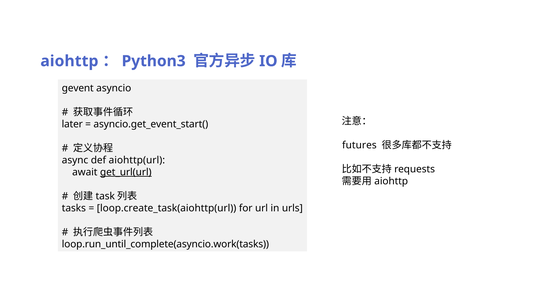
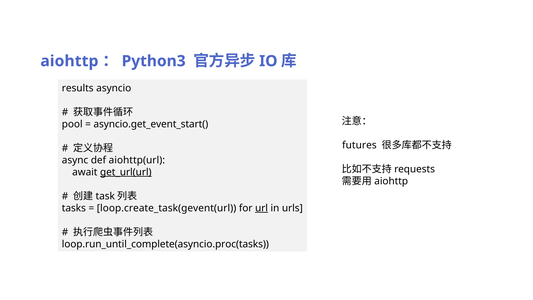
gevent: gevent -> results (78, 88)
later: later -> pool (72, 124)
loop.create_task(aiohttp(url: loop.create_task(aiohttp(url -> loop.create_task(gevent(url (167, 208)
url underline: none -> present (262, 208)
loop.run_until_complete(asyncio.work(tasks: loop.run_until_complete(asyncio.work(tasks -> loop.run_until_complete(asyncio.proc(tasks (165, 244)
